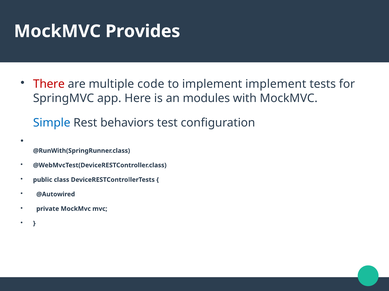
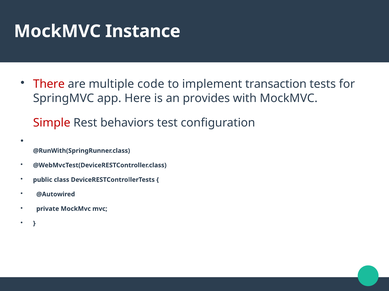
Provides: Provides -> Instance (143, 31)
implement implement: implement -> transaction (276, 84)
modules: modules -> provides (206, 98)
Simple colour: blue -> red (52, 123)
